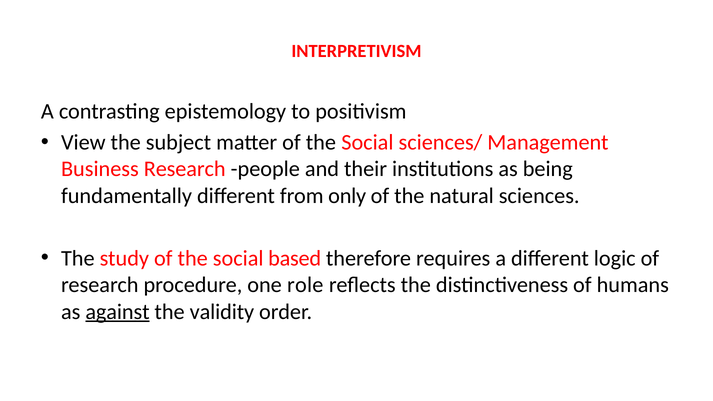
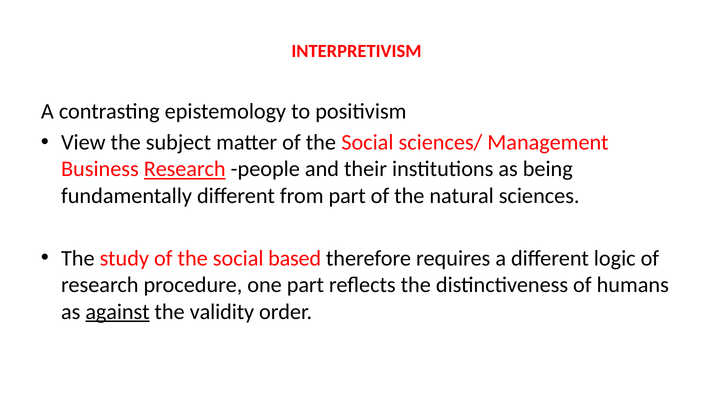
Research underline: none -> present (185, 169)
from only: only -> part (347, 196)
one role: role -> part (305, 285)
